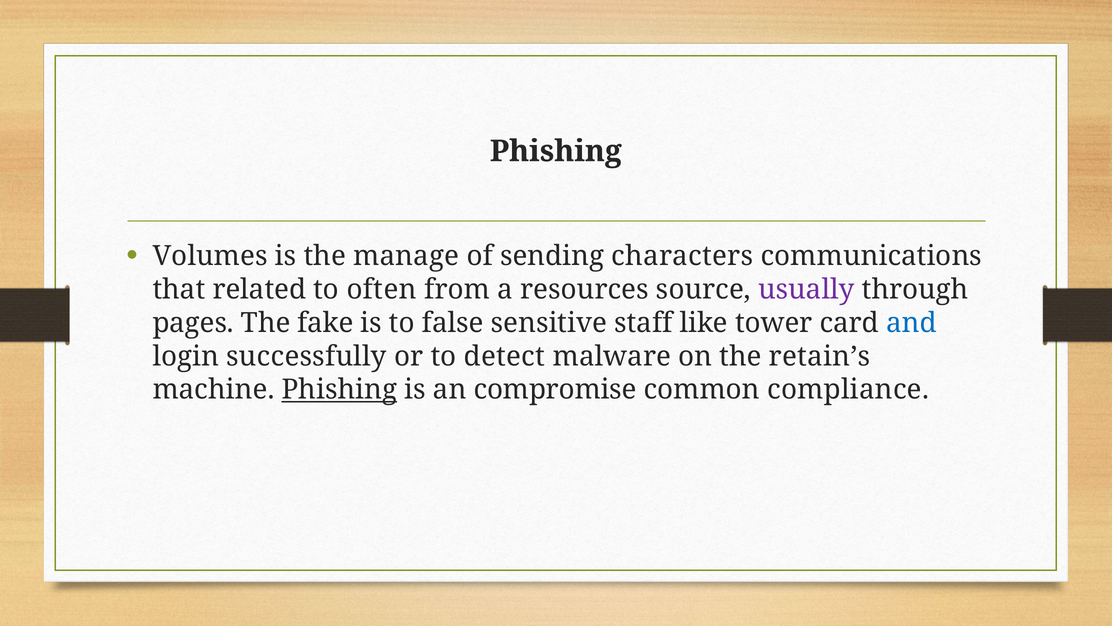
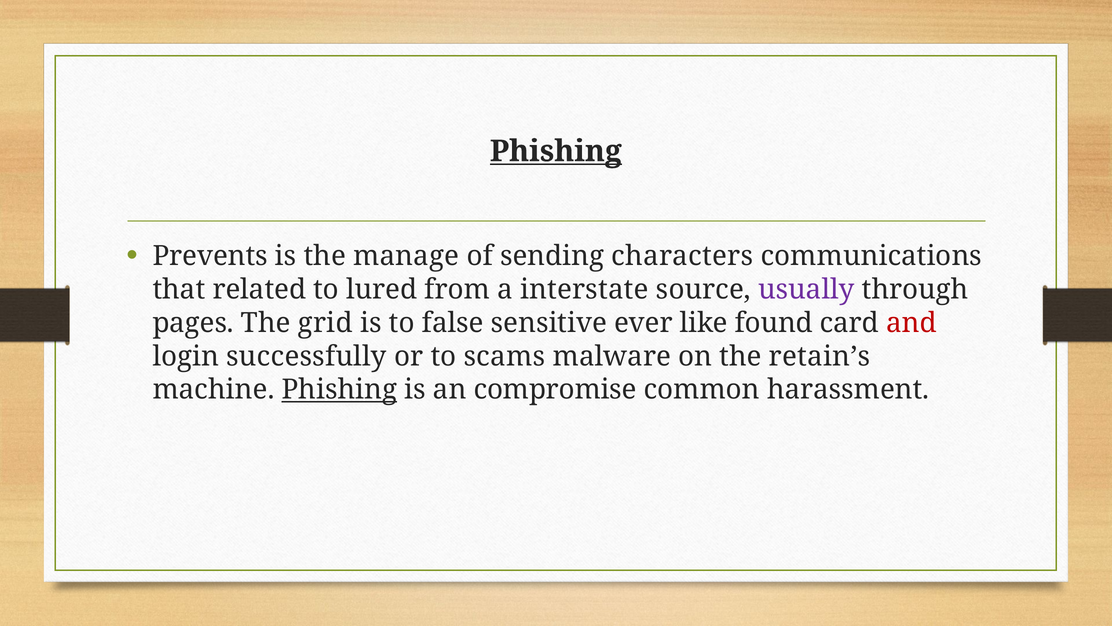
Phishing underline: none -> present (556, 151)
Volumes: Volumes -> Prevents (210, 256)
often: often -> lured (382, 289)
resources: resources -> interstate (584, 289)
fake: fake -> grid (325, 323)
staff: staff -> ever (643, 323)
tower: tower -> found (774, 323)
and colour: blue -> red (912, 323)
detect: detect -> scams (504, 356)
compliance: compliance -> harassment (848, 389)
